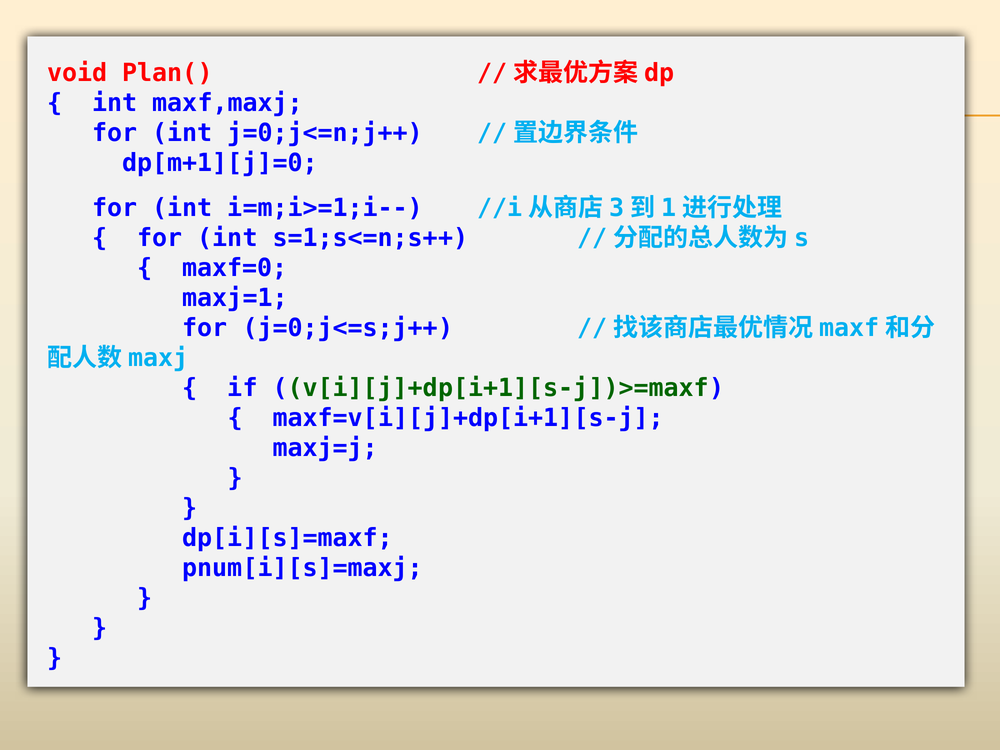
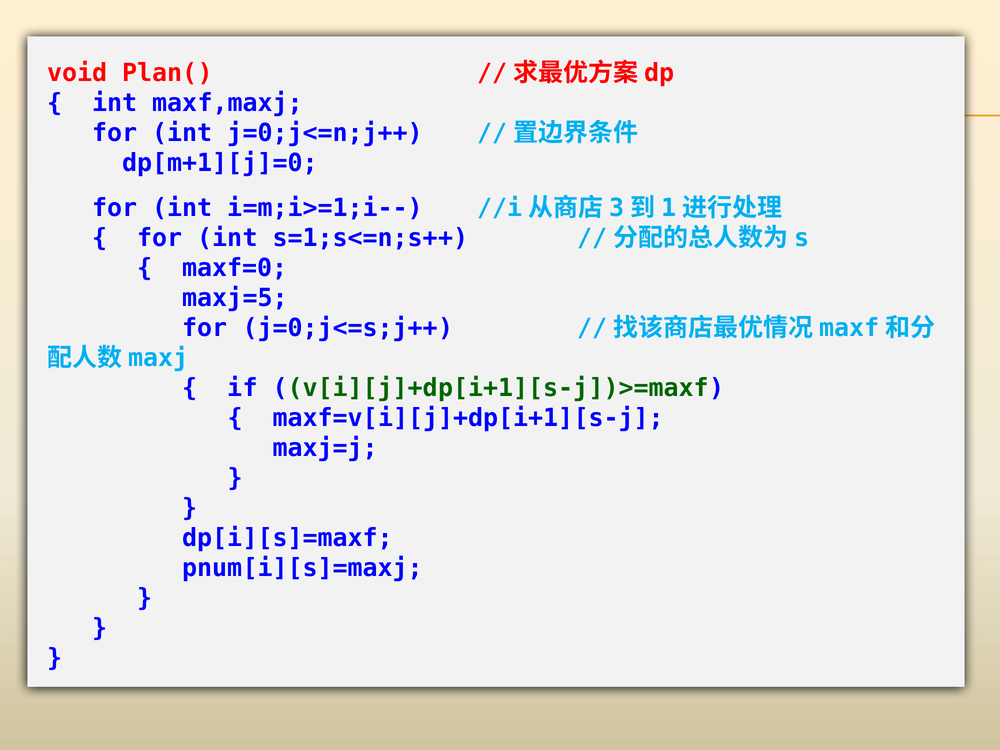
maxj=1: maxj=1 -> maxj=5 (235, 298)
